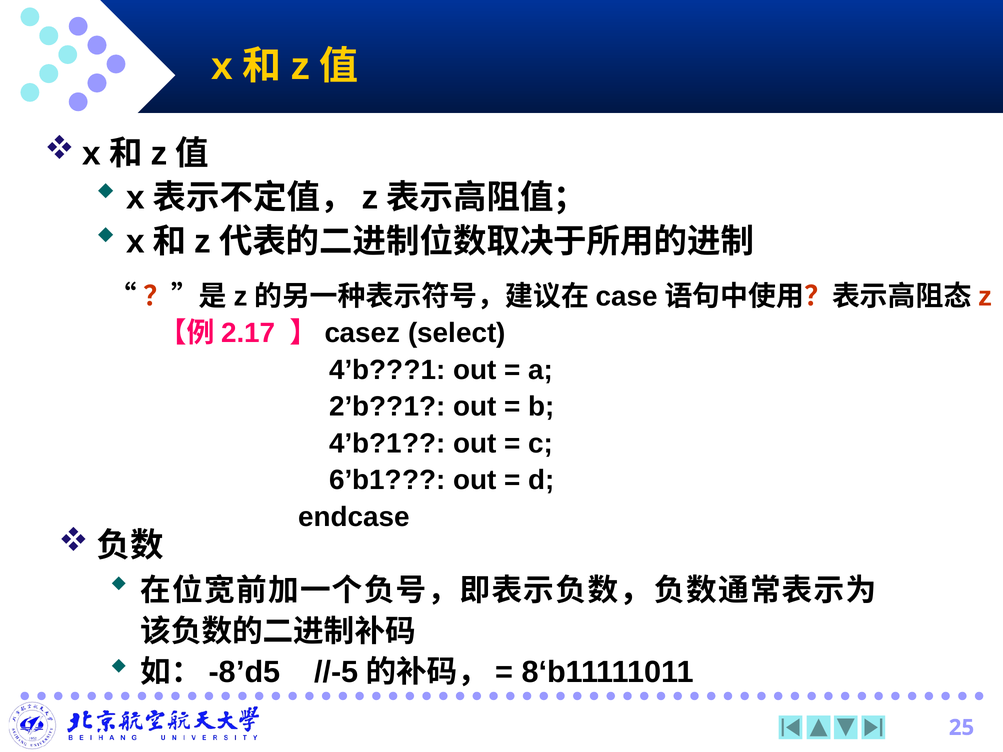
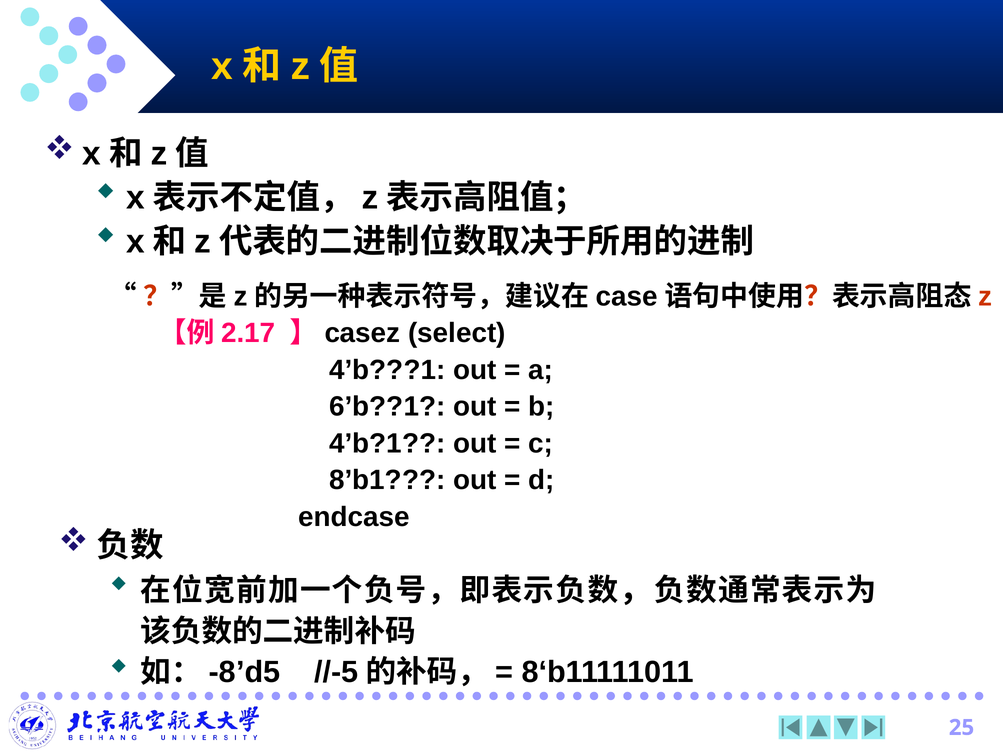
2’b??1: 2’b??1 -> 6’b??1 (387, 407)
6’b1: 6’b1 -> 8’b1 (387, 480)
